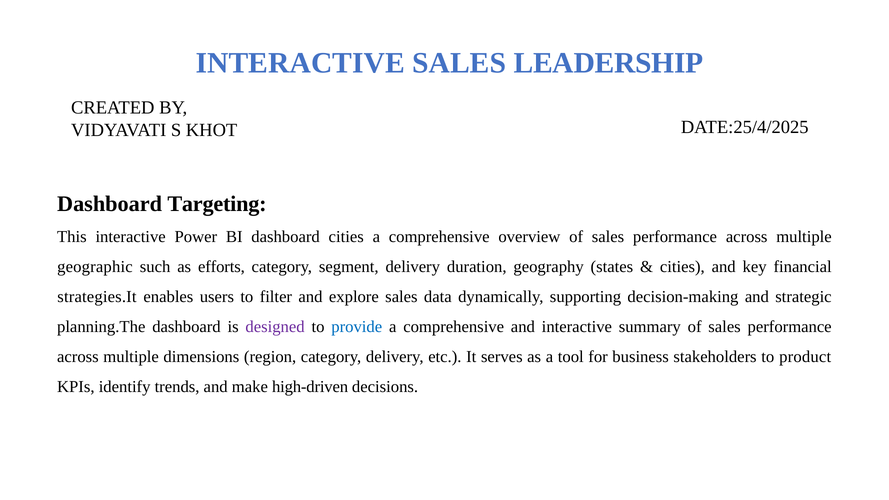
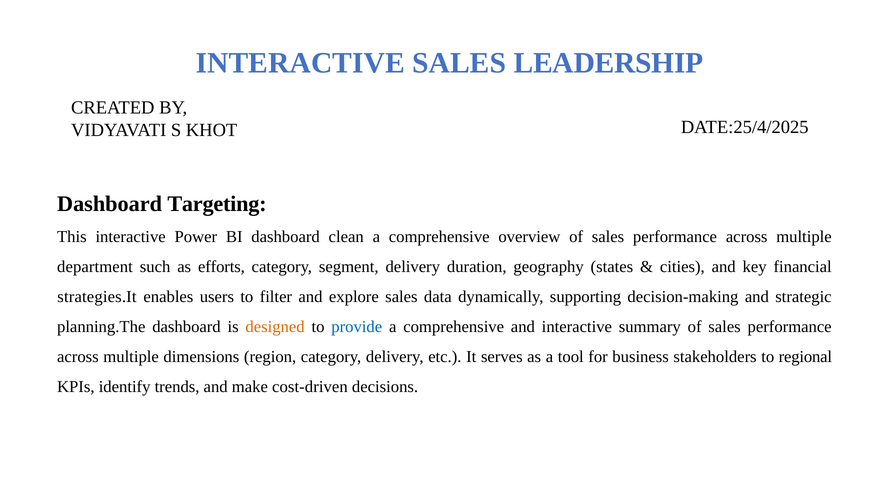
dashboard cities: cities -> clean (346, 237)
geographic: geographic -> department (95, 267)
designed colour: purple -> orange (275, 327)
product: product -> regional (805, 357)
high-driven: high-driven -> cost-driven (310, 387)
